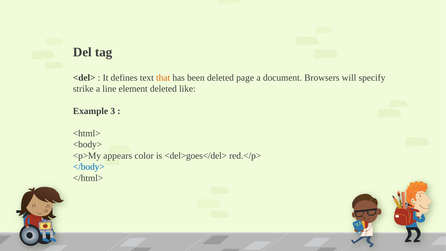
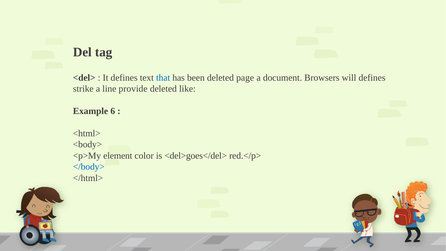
that colour: orange -> blue (163, 78)
will specify: specify -> defines (372, 78)
element: element -> provide (133, 89)
3: 3 -> 6 (113, 111)
appears: appears -> element (118, 156)
